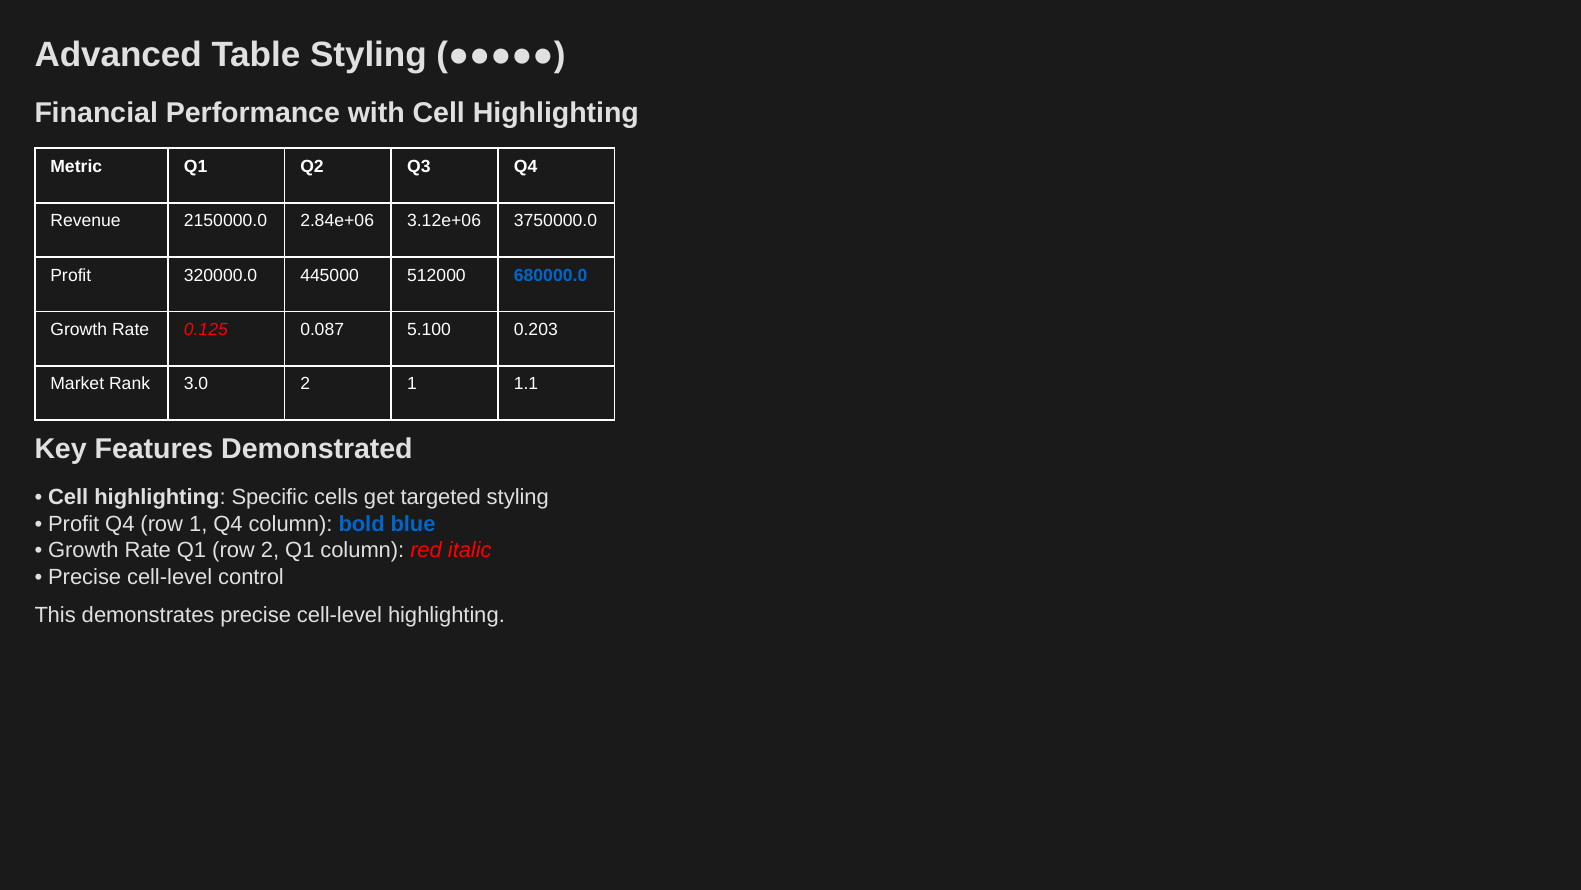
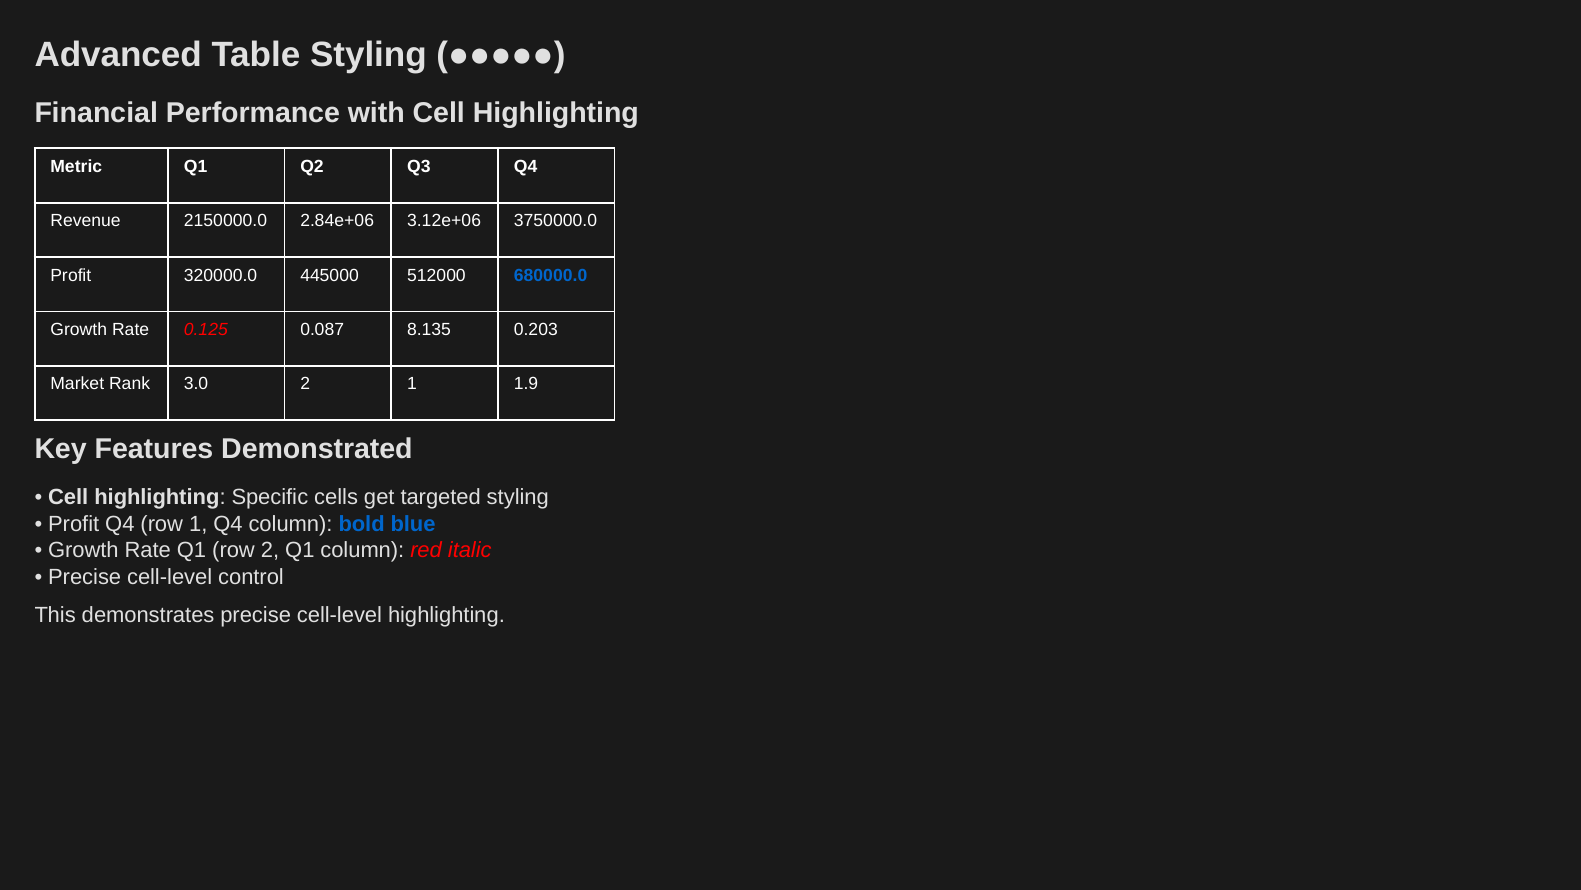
5.100: 5.100 -> 8.135 (429, 329)
1.1: 1.1 -> 1.9 (526, 384)
